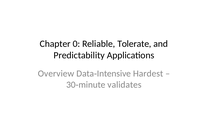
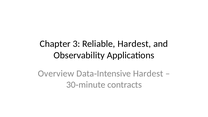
0: 0 -> 3 (76, 44)
Reliable Tolerate: Tolerate -> Hardest (134, 44)
Predictability: Predictability -> Observability (79, 55)
validates: validates -> contracts (125, 85)
